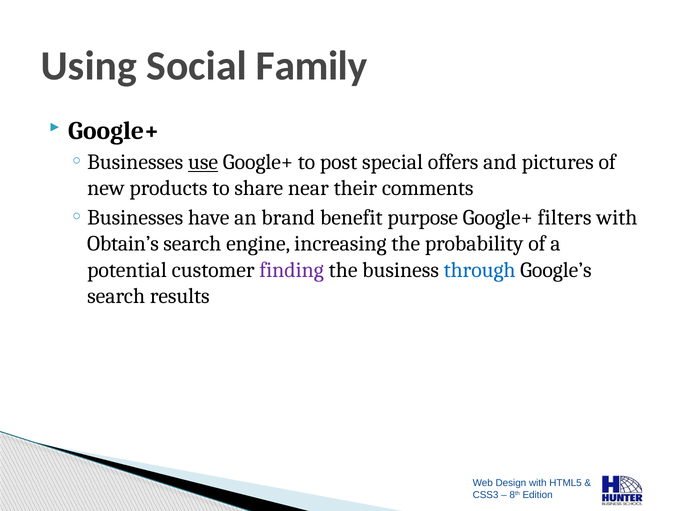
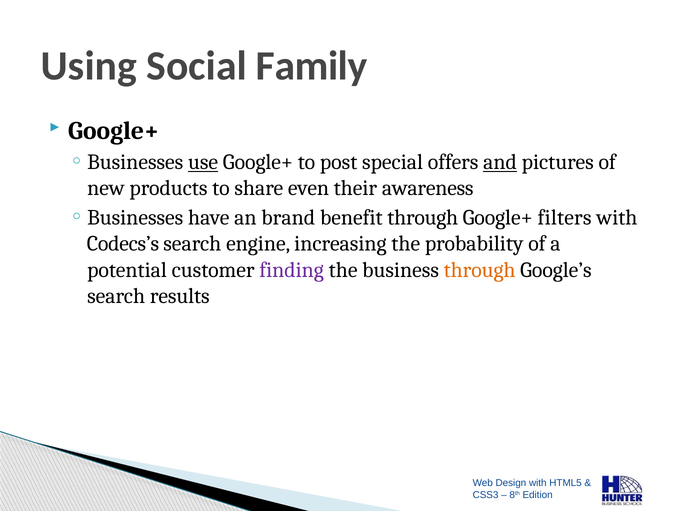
and underline: none -> present (500, 162)
near: near -> even (309, 188)
comments: comments -> awareness (428, 188)
benefit purpose: purpose -> through (423, 218)
Obtain’s: Obtain’s -> Codecs’s (123, 244)
through colour: blue -> orange (480, 270)
